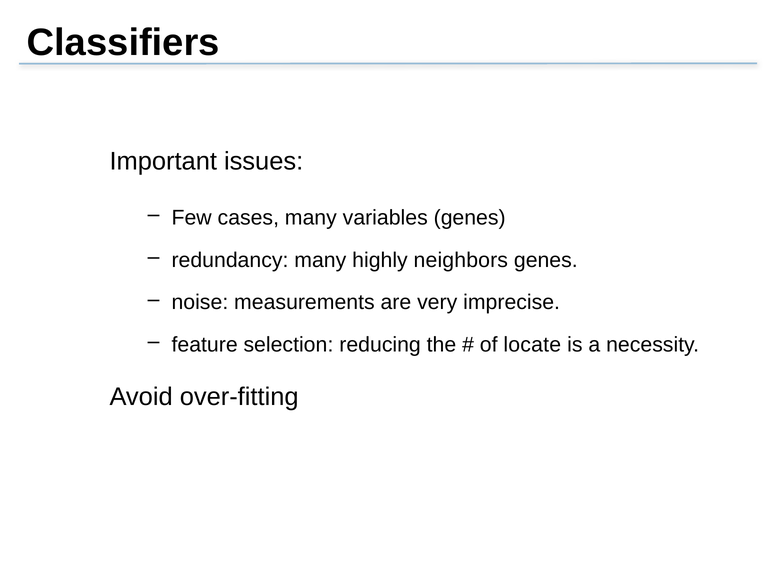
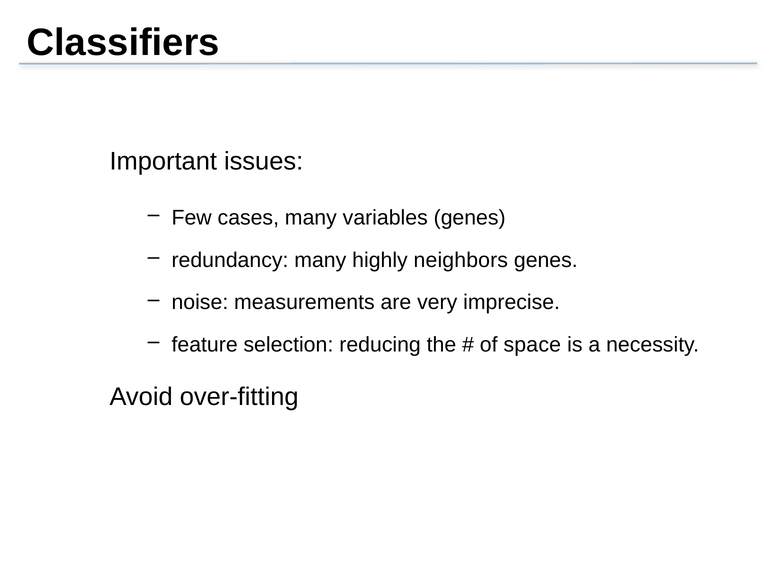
locate: locate -> space (532, 345)
